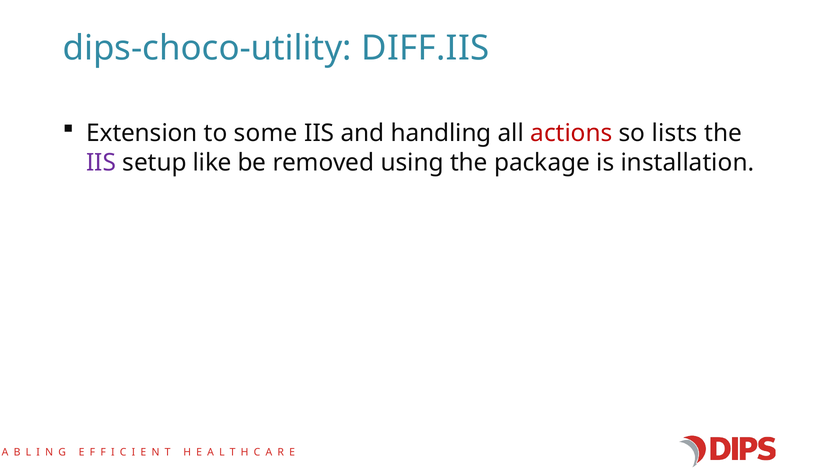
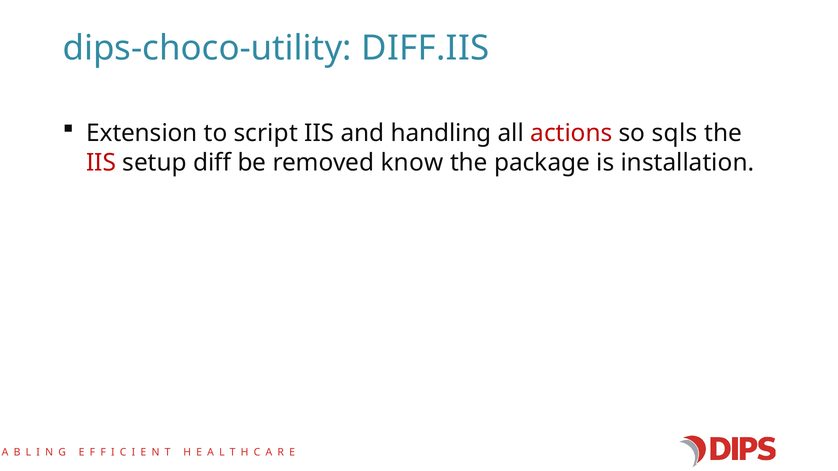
some: some -> script (266, 133)
lists: lists -> sqls (675, 133)
IIS colour: purple -> red (101, 163)
like: like -> diff (212, 163)
using: using -> know (412, 163)
